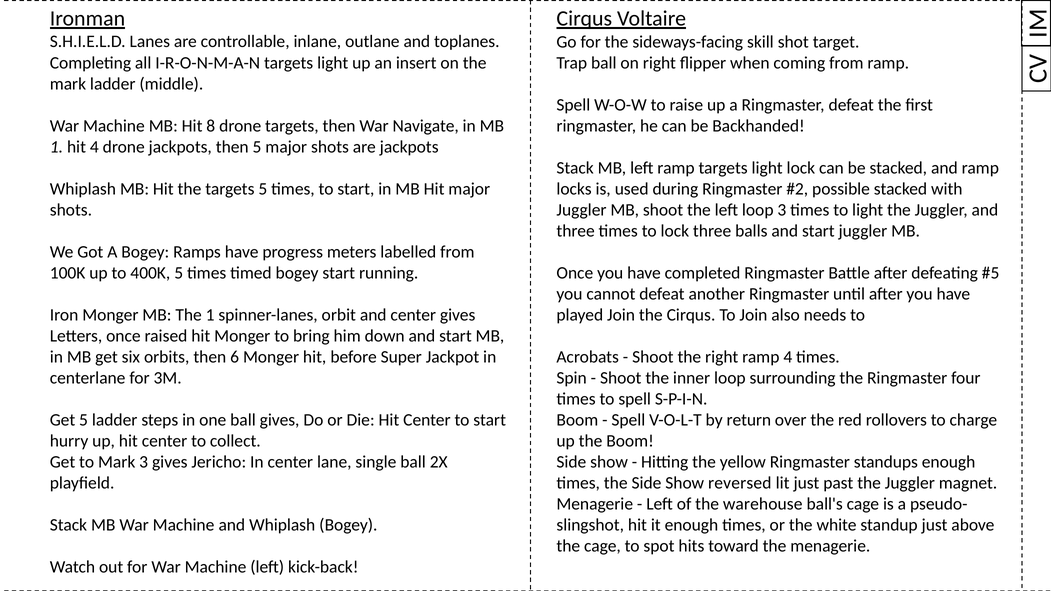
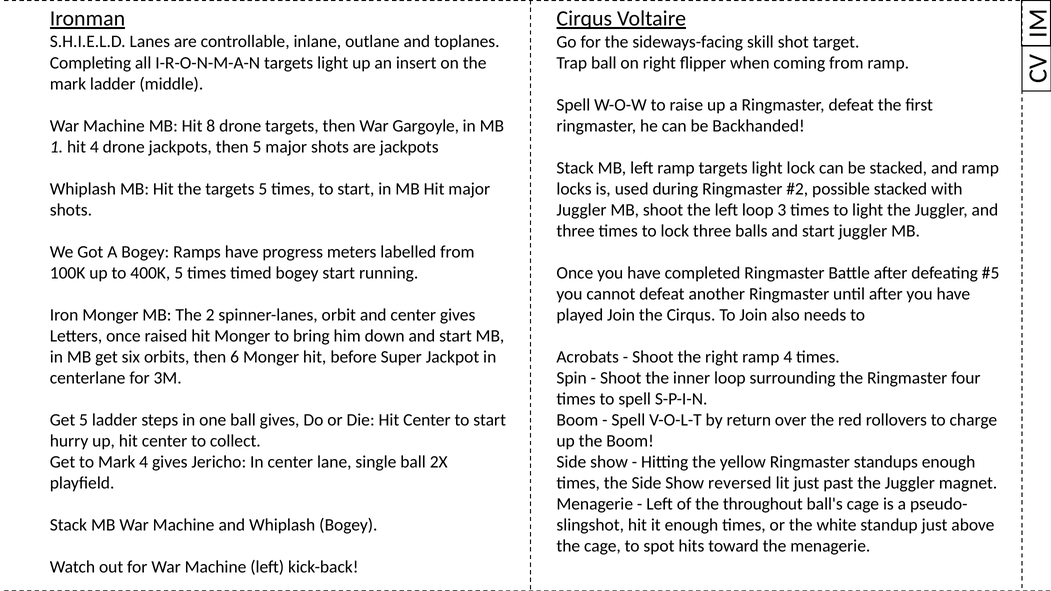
Navigate: Navigate -> Gargoyle (426, 126)
The 1: 1 -> 2 (210, 315)
Mark 3: 3 -> 4 (144, 462)
warehouse: warehouse -> throughout (763, 504)
